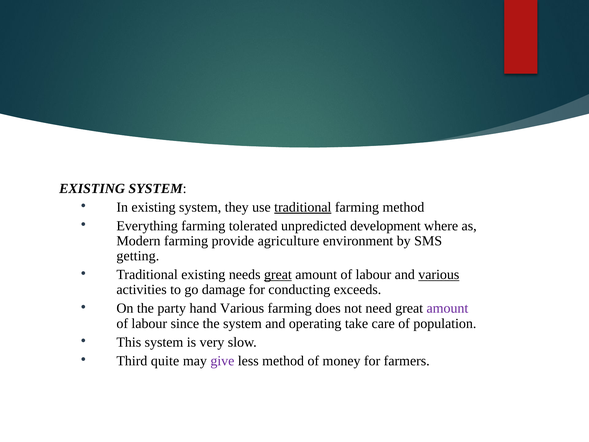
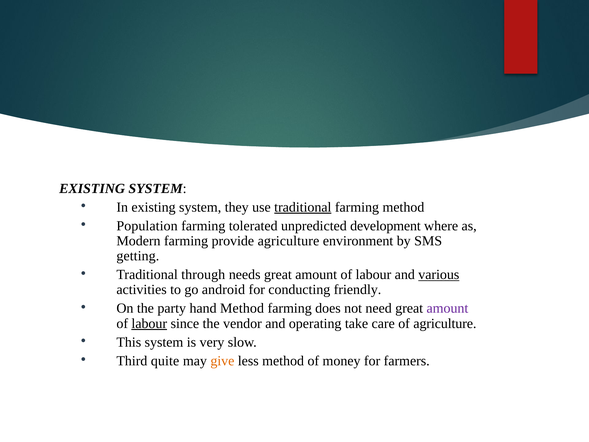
Everything: Everything -> Population (147, 226)
Traditional existing: existing -> through (203, 274)
great underline: present -> none (278, 274)
damage: damage -> android (223, 290)
exceeds: exceeds -> friendly (358, 290)
hand Various: Various -> Method (242, 308)
labour underline: none -> present (149, 323)
the system: system -> vendor (242, 323)
of population: population -> agriculture (445, 323)
give colour: purple -> orange (222, 361)
